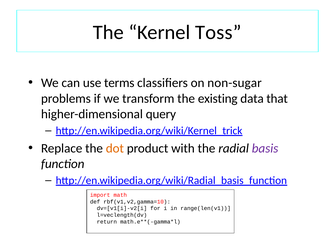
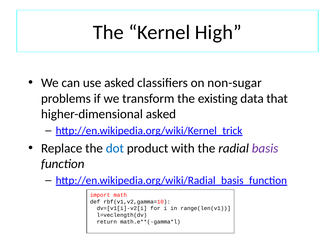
Toss: Toss -> High (218, 32)
use terms: terms -> asked (119, 83)
higher-dimensional query: query -> asked (161, 114)
dot colour: orange -> blue (115, 148)
